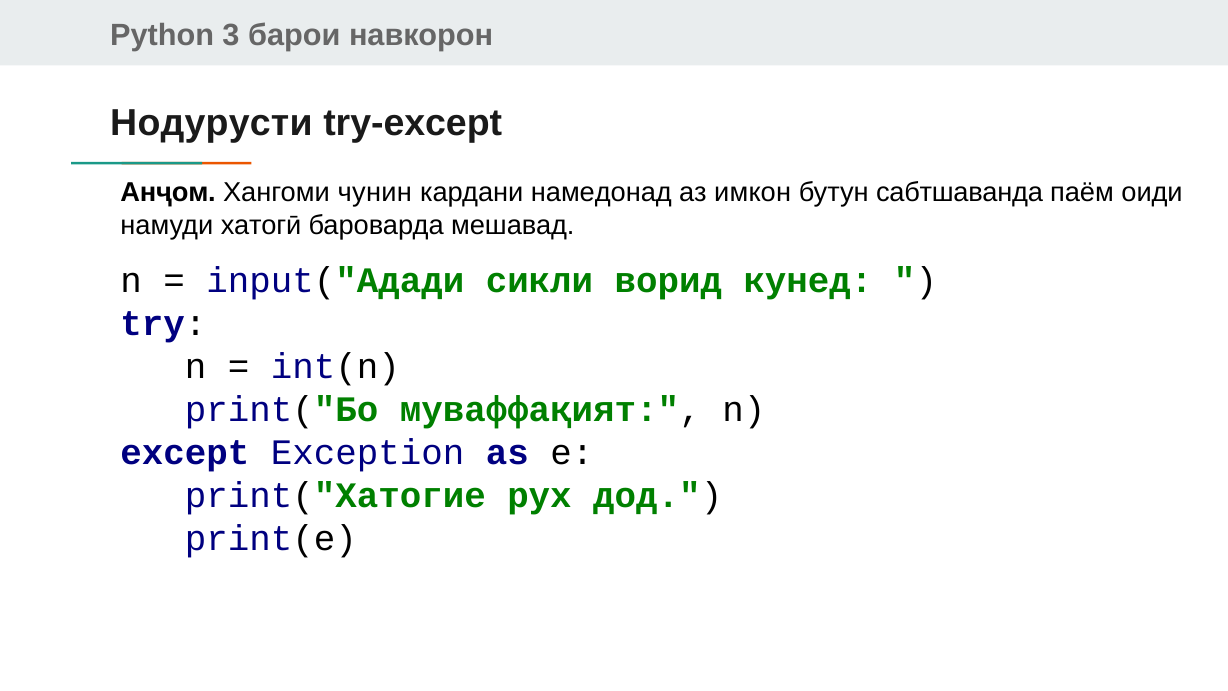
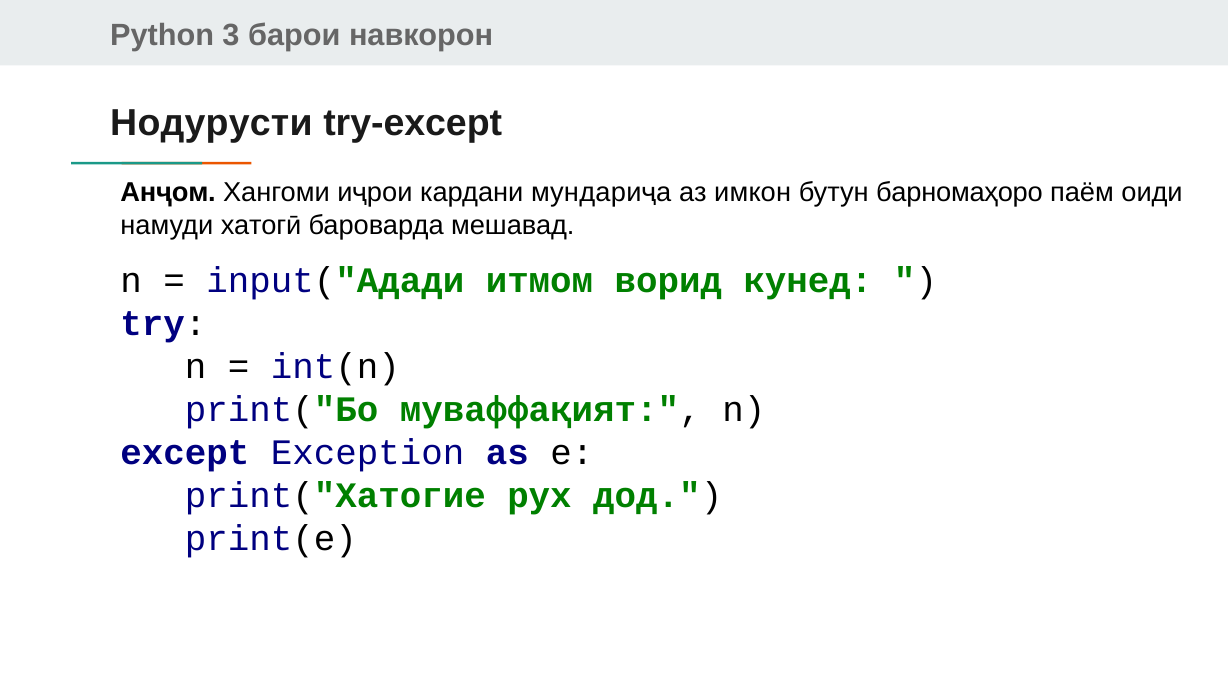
чунин: чунин -> иҷрои (375, 193)
намедонад: намедонад -> мундариҷа (601, 193)
сабтшаванда: сабтшаванда -> барномаҳоро (959, 193)
сикли: сикли -> итмом (539, 281)
